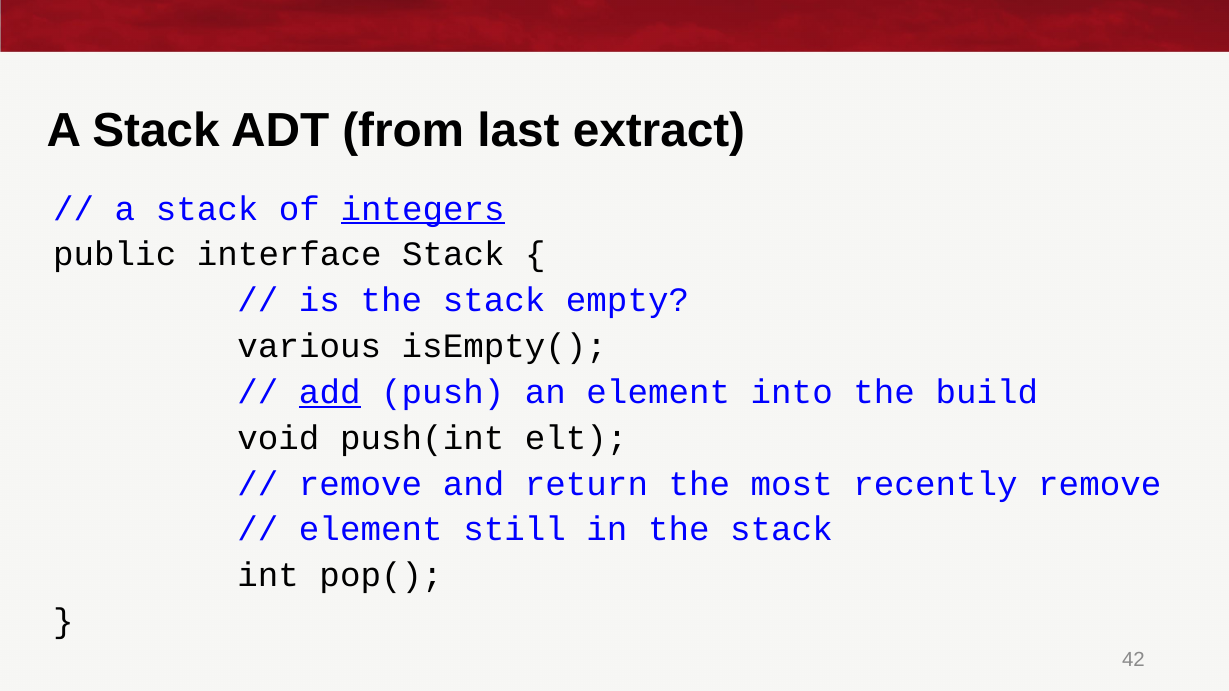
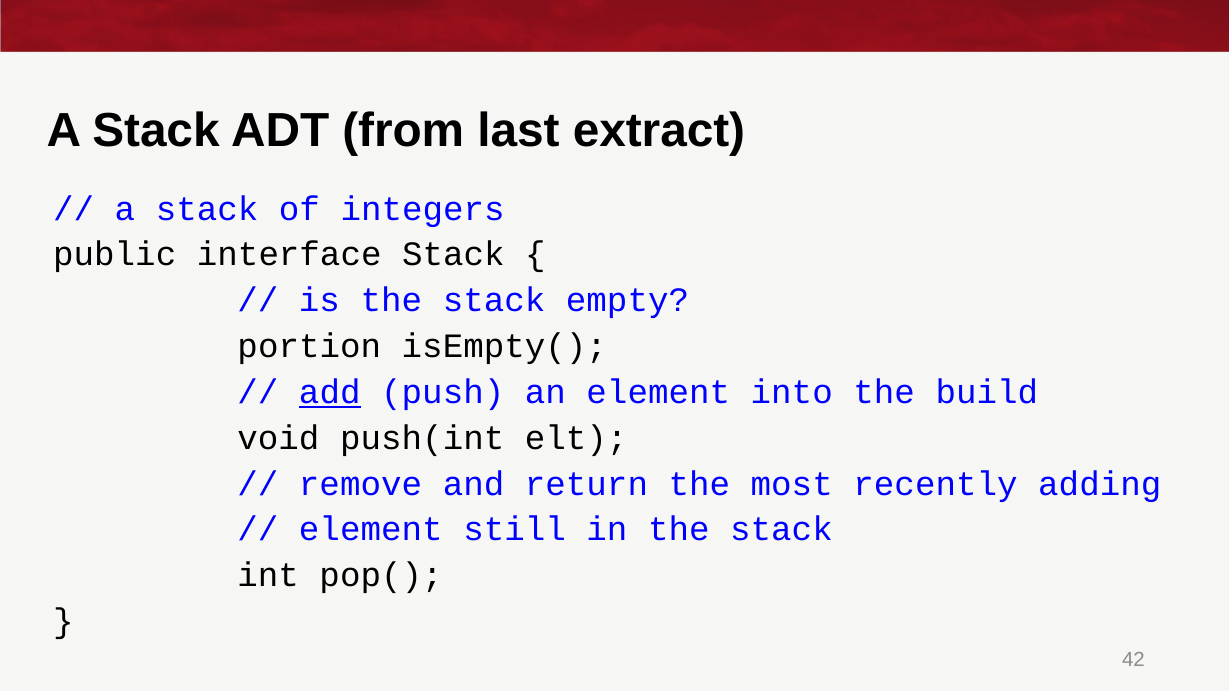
integers underline: present -> none (423, 209)
various: various -> portion (309, 346)
recently remove: remove -> adding (1100, 484)
